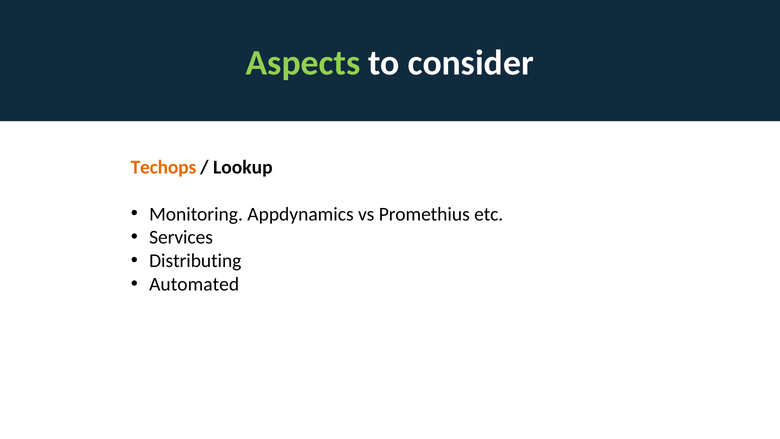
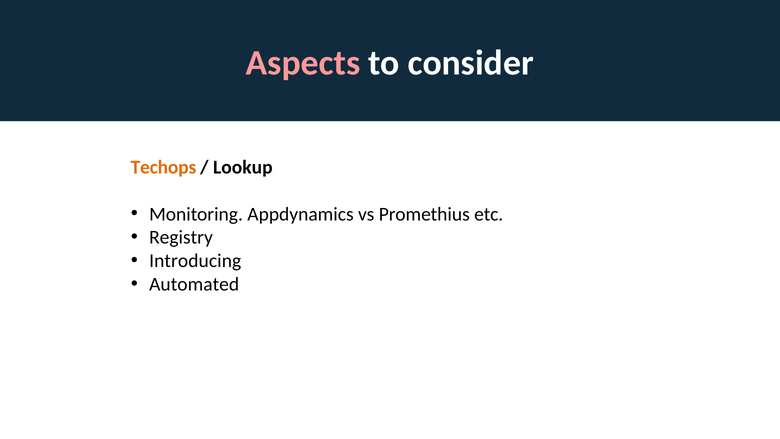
Aspects colour: light green -> pink (303, 63)
Services: Services -> Registry (181, 237)
Distributing: Distributing -> Introducing (195, 261)
